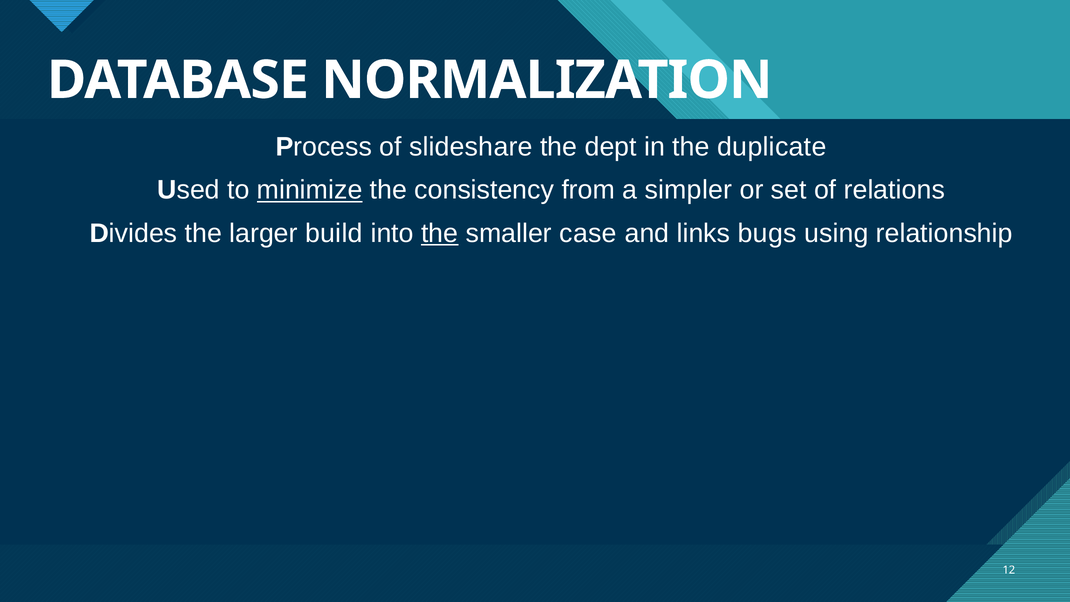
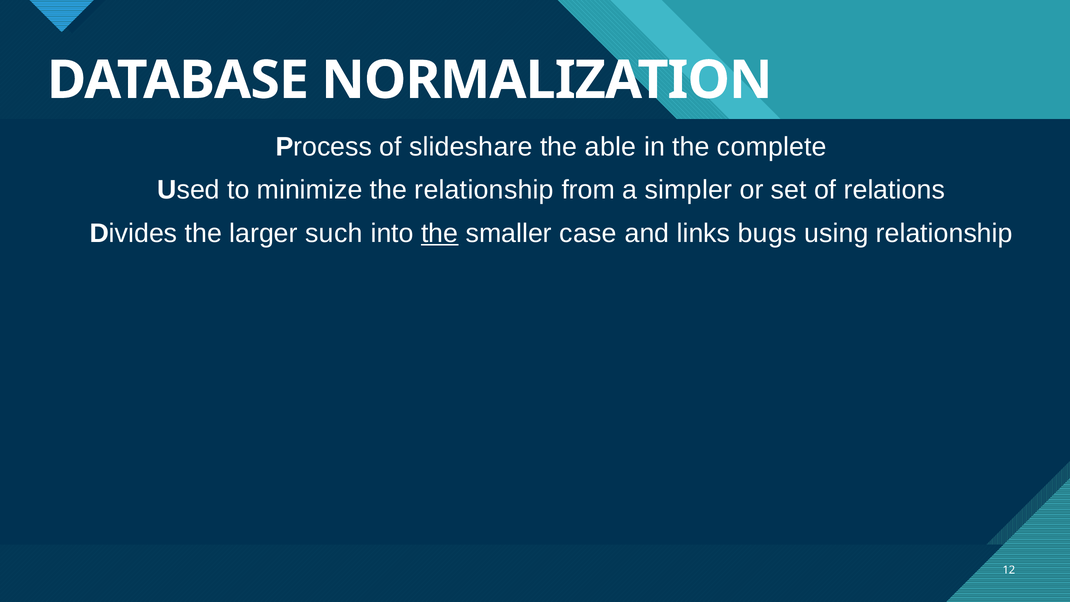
dept: dept -> able (611, 147)
duplicate: duplicate -> complete (772, 147)
minimize underline: present -> none (310, 190)
the consistency: consistency -> relationship (484, 190)
build: build -> such (334, 233)
